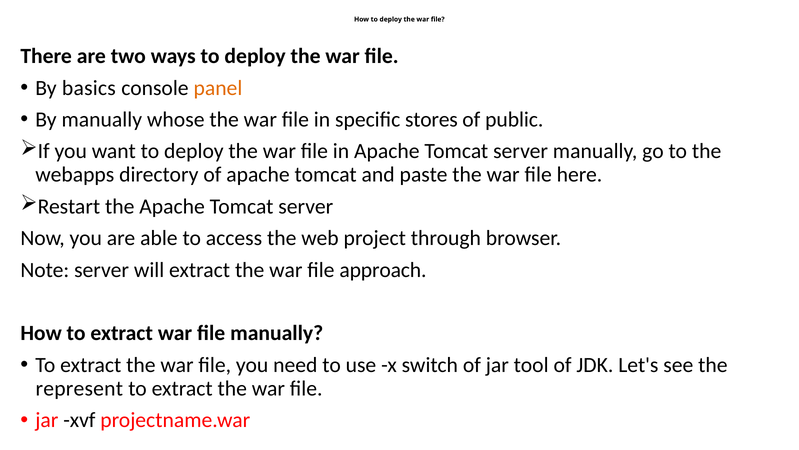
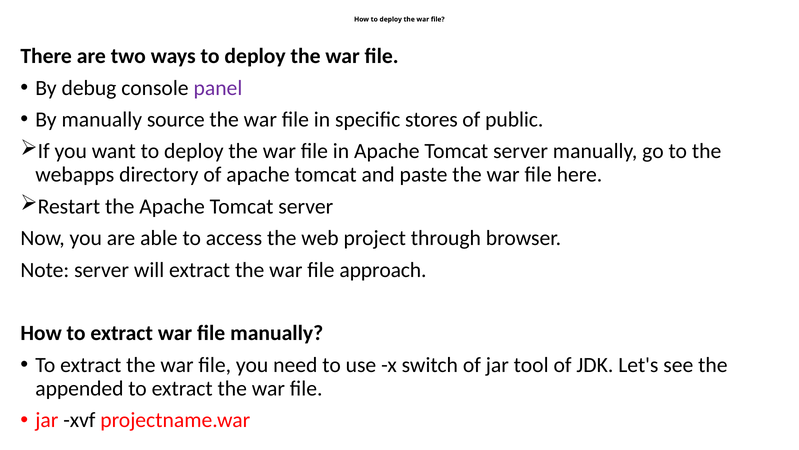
basics: basics -> debug (89, 88)
panel colour: orange -> purple (218, 88)
whose: whose -> source (176, 119)
represent: represent -> appended (79, 388)
